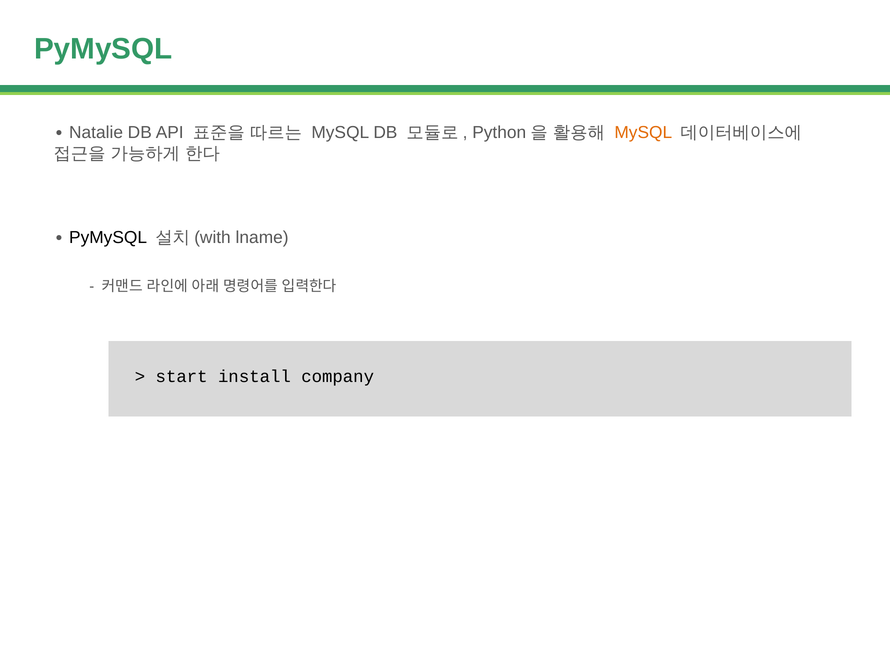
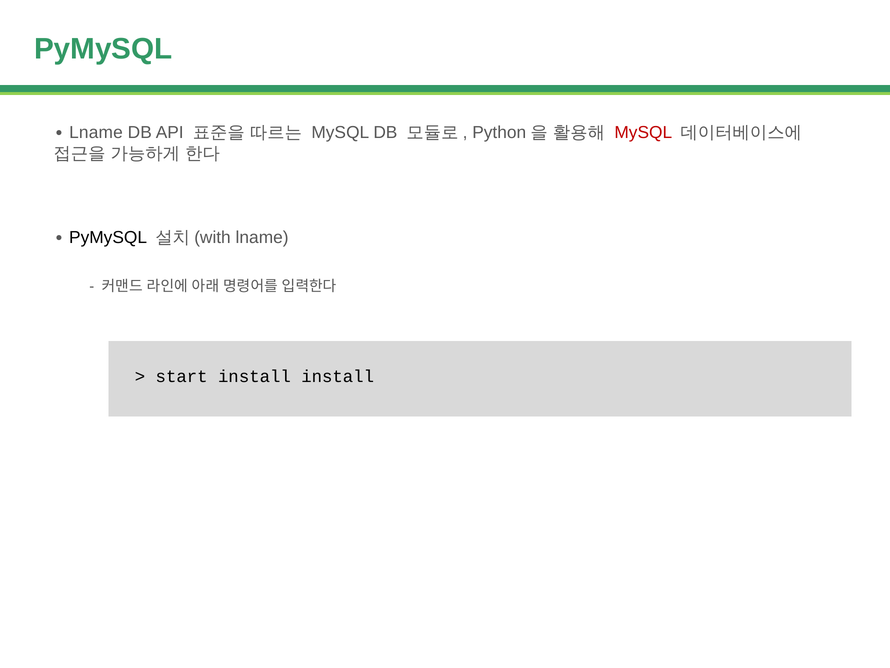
Natalie: Natalie -> Lname (96, 132)
MySQL colour: orange -> red (643, 132)
install company: company -> install (338, 376)
